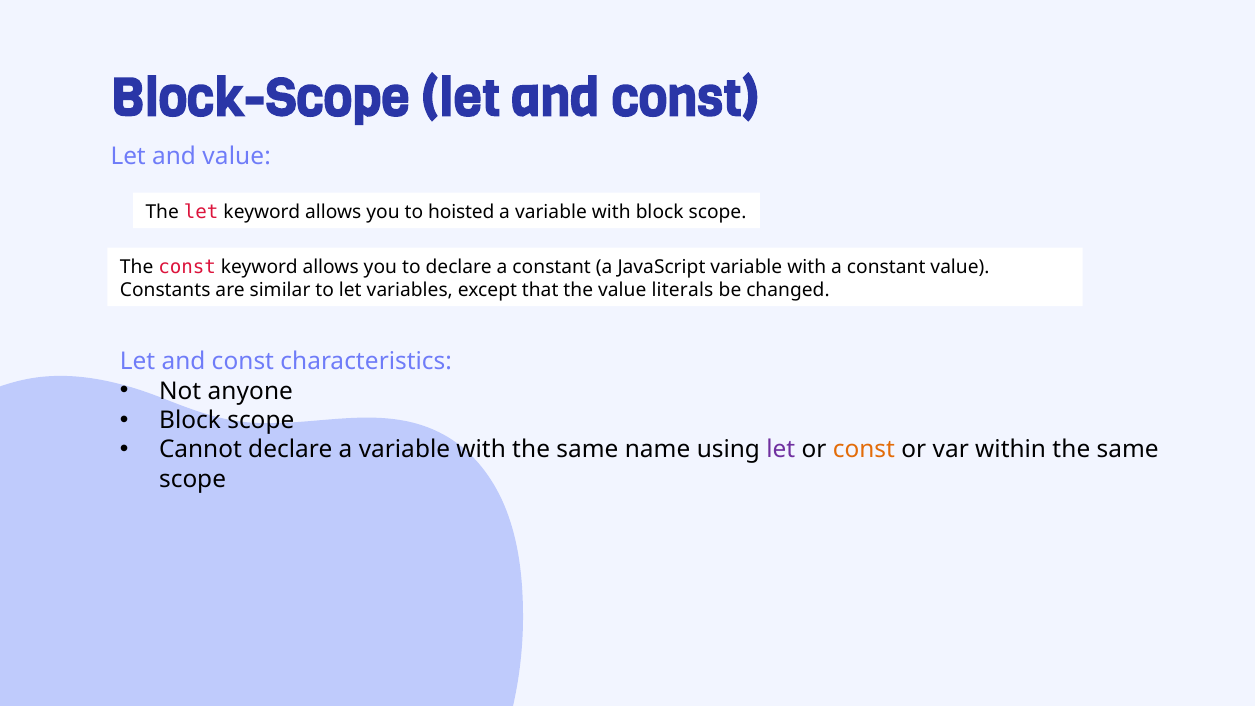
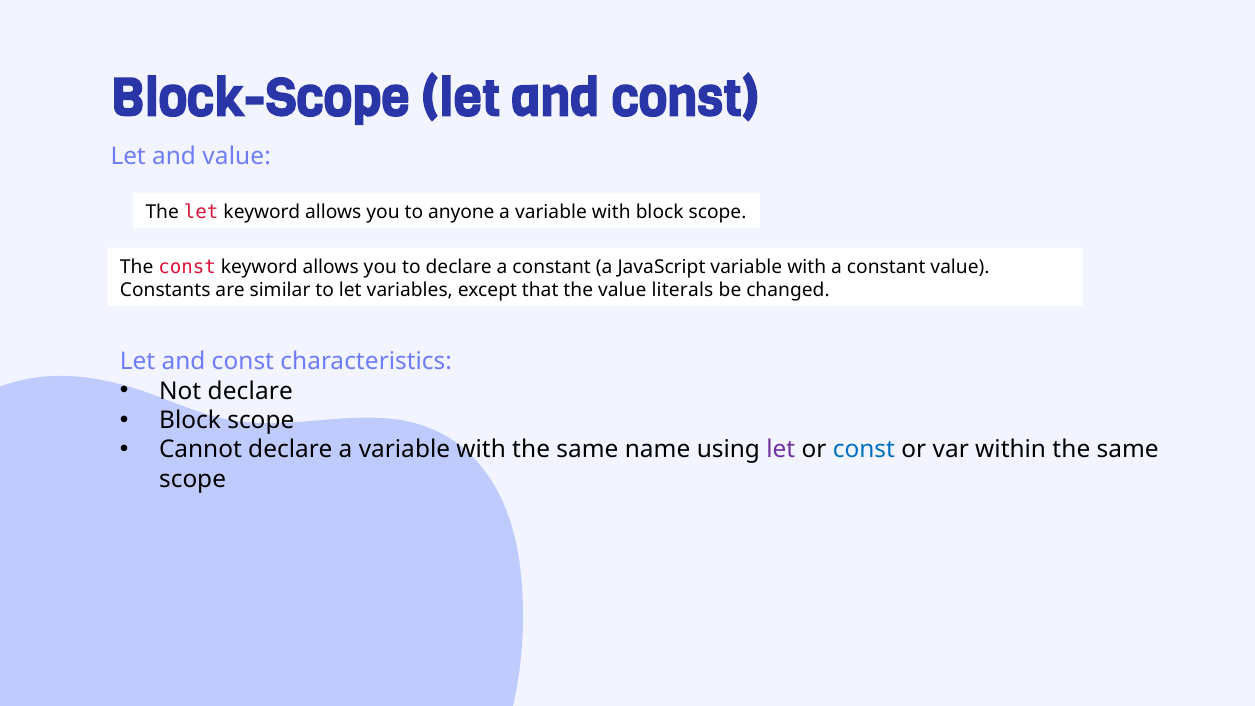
hoisted: hoisted -> anyone (461, 212)
Not anyone: anyone -> declare (250, 391)
const colour: orange -> blue (864, 450)
